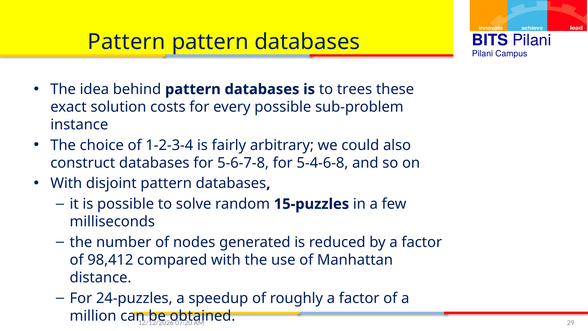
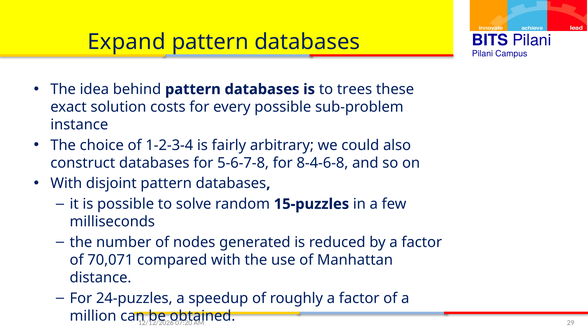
Pattern: Pattern -> Expand (127, 42)
5-4-6-8: 5-4-6-8 -> 8-4-6-8 (322, 163)
98,412: 98,412 -> 70,071 (110, 260)
